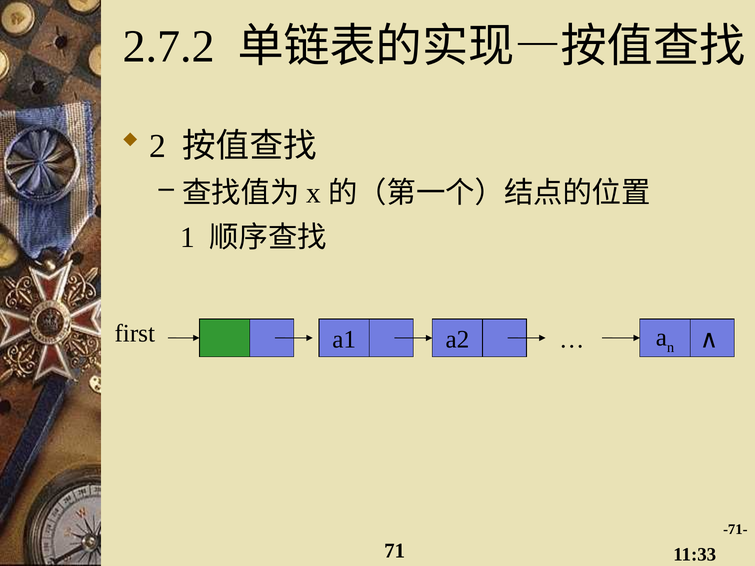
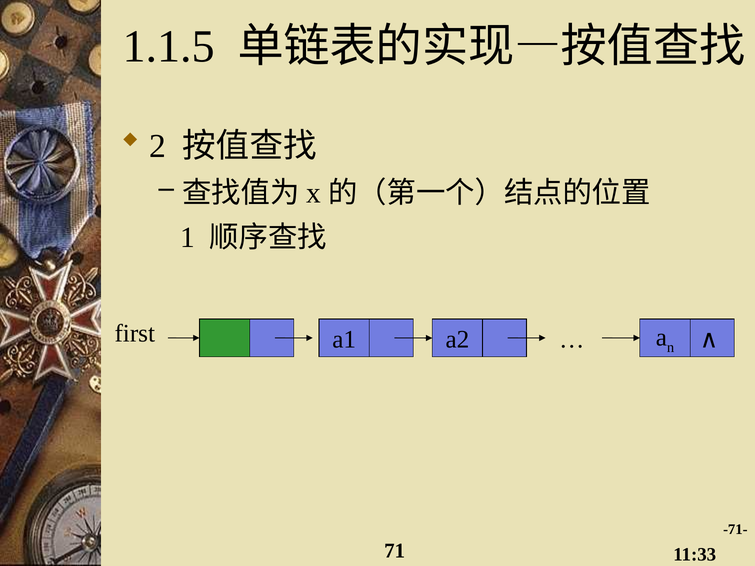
2.7.2: 2.7.2 -> 1.1.5 (169, 47)
